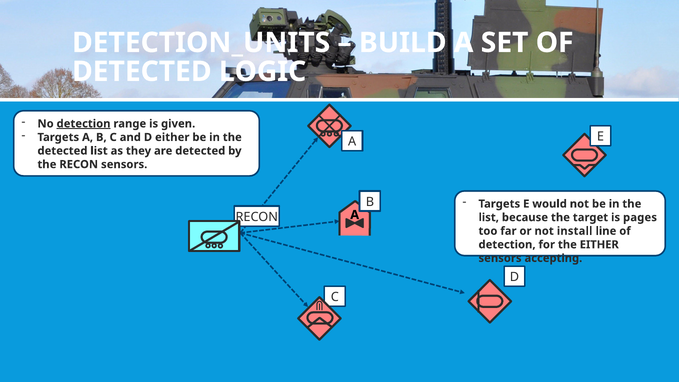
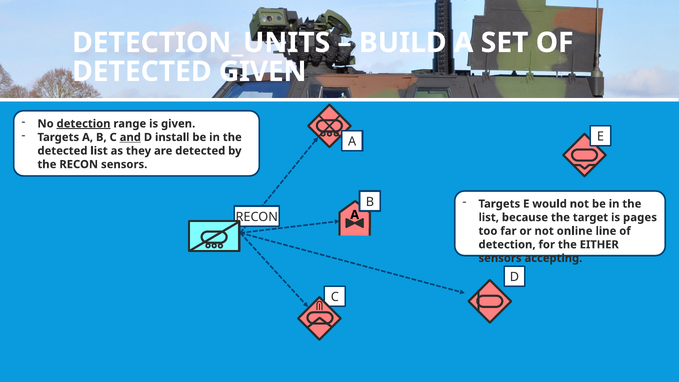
DETECTED LOGIC: LOGIC -> GIVEN (263, 72)
and underline: none -> present (130, 137)
D either: either -> install (172, 137)
install: install -> online (575, 231)
